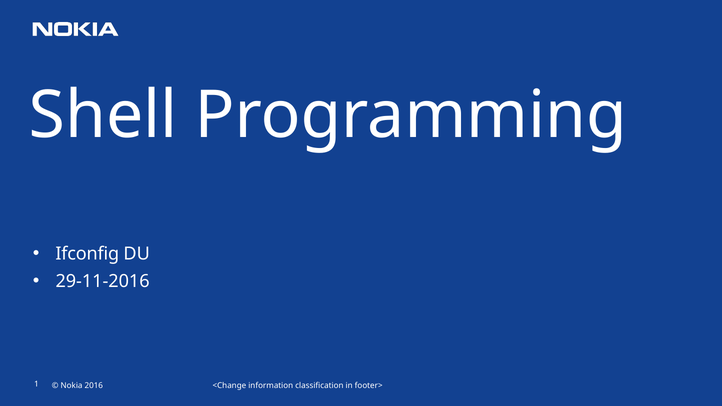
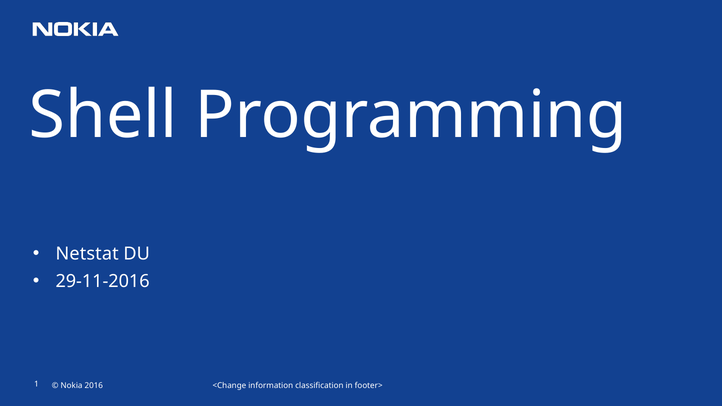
Ifconfig: Ifconfig -> Netstat (87, 254)
